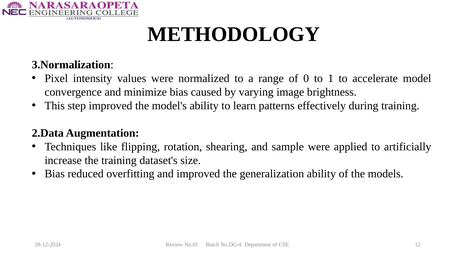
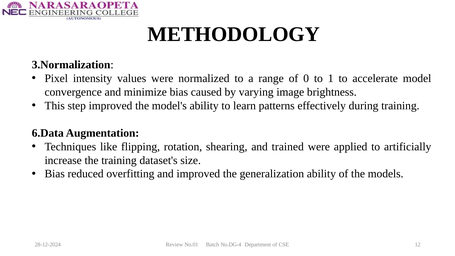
2.Data: 2.Data -> 6.Data (48, 133)
sample: sample -> trained (288, 147)
